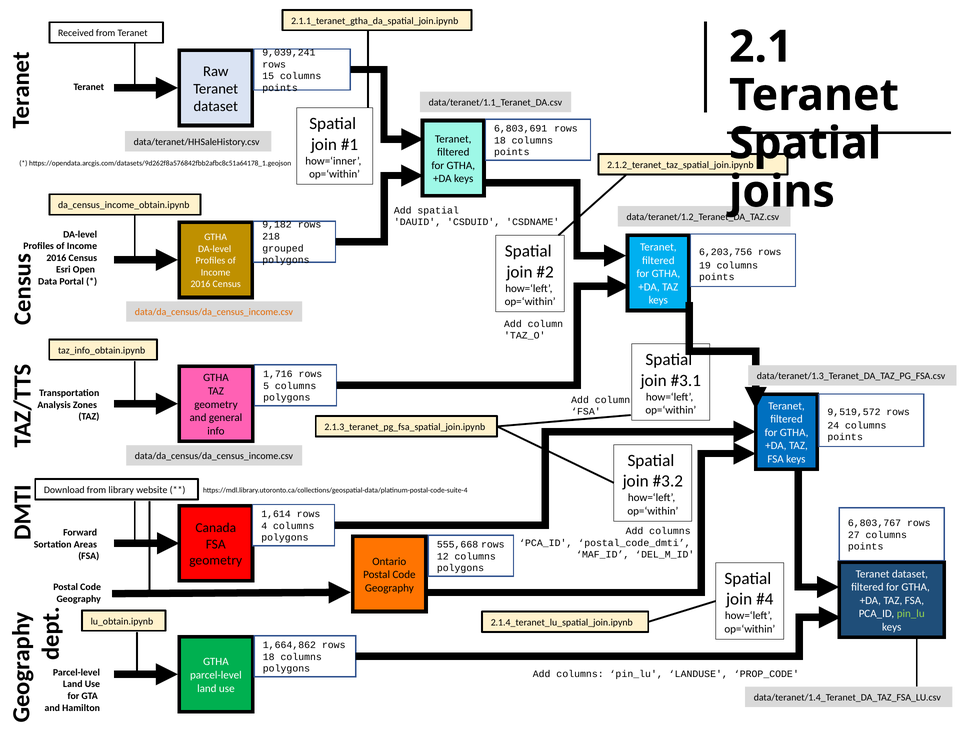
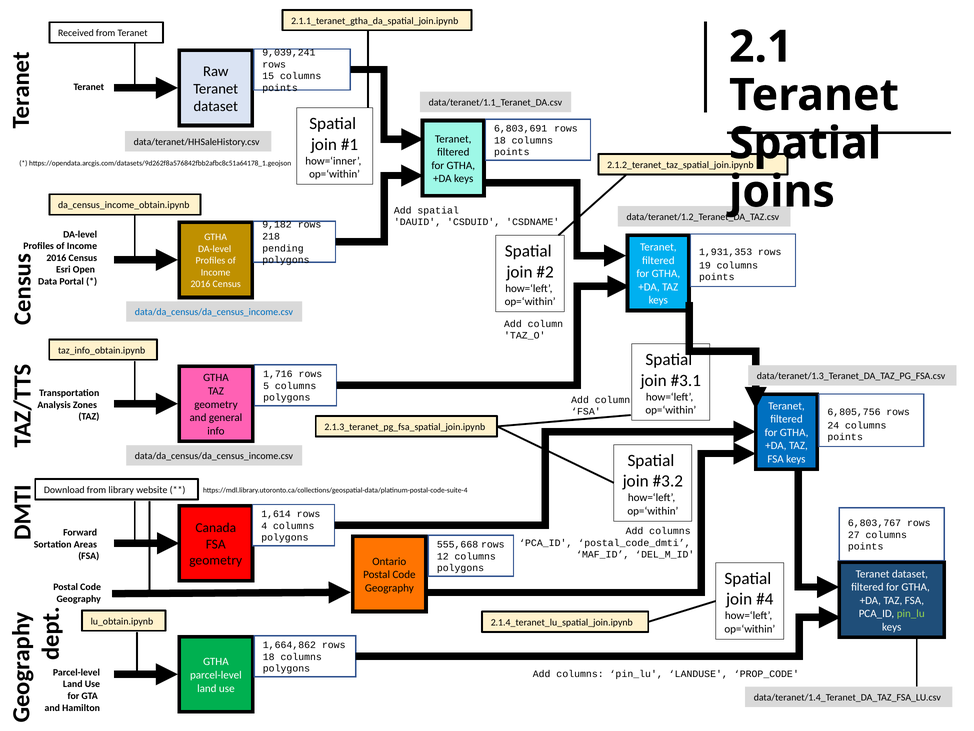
grouped: grouped -> pending (283, 248)
6,203,756: 6,203,756 -> 1,931,353 (726, 252)
data/da_census/da_census_income.csv colour: orange -> blue (214, 312)
9,519,572: 9,519,572 -> 6,805,756 (854, 412)
